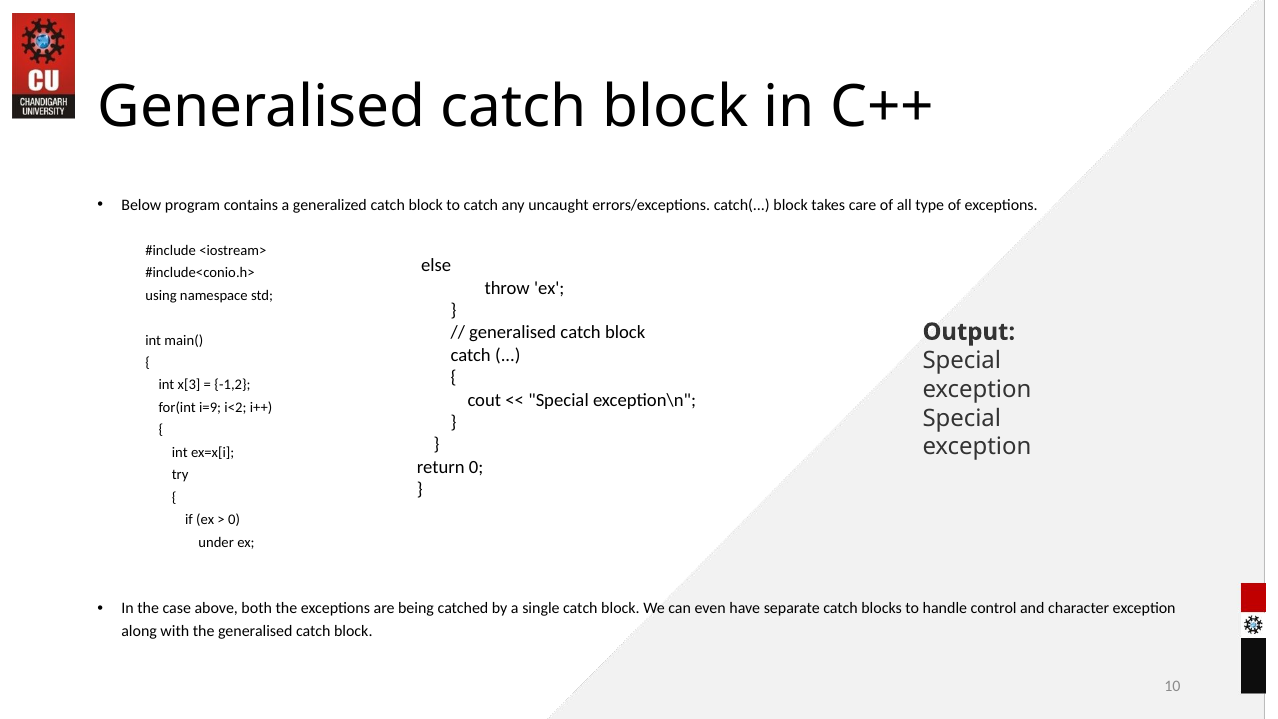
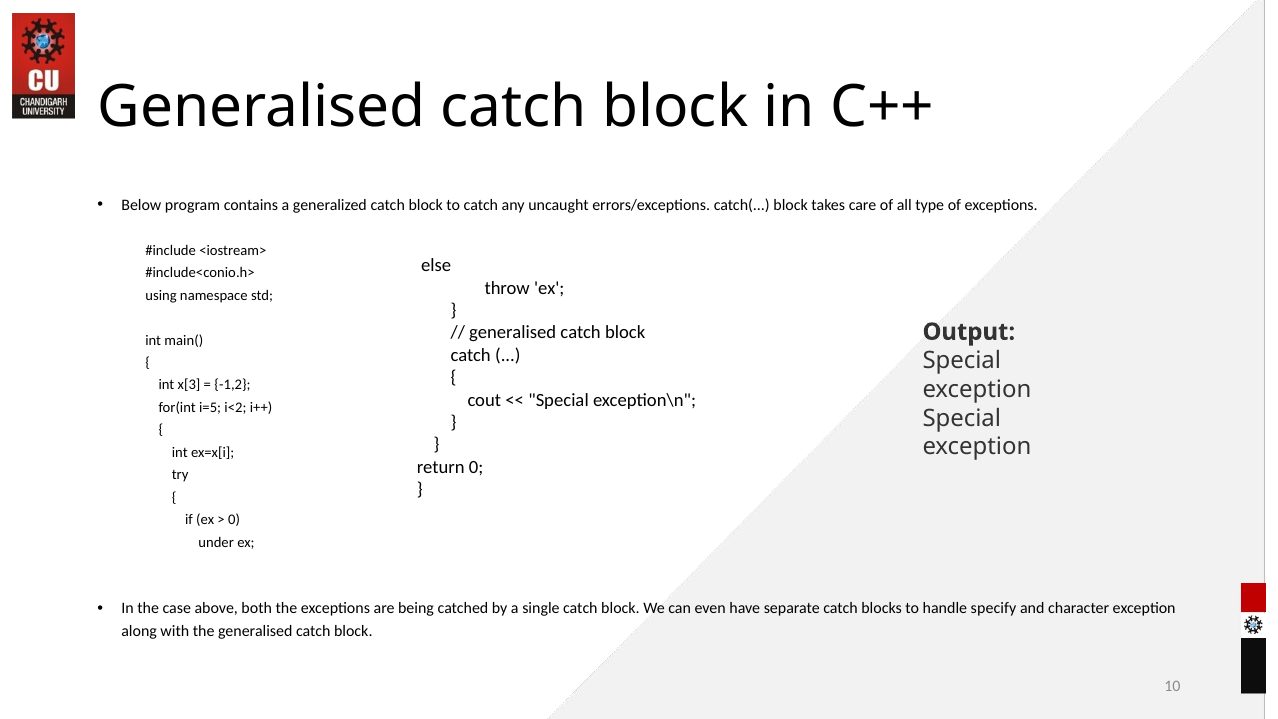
i=9: i=9 -> i=5 (210, 408)
control: control -> specify (994, 609)
